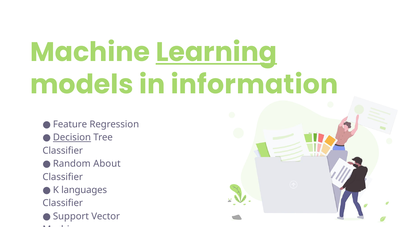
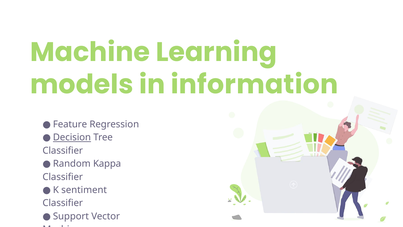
Learning underline: present -> none (216, 52)
About: About -> Kappa (107, 164)
languages: languages -> sentiment (84, 190)
